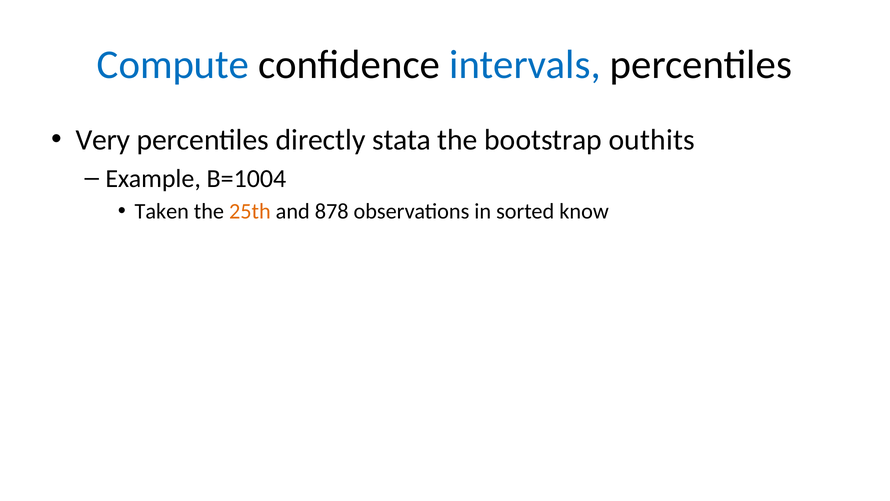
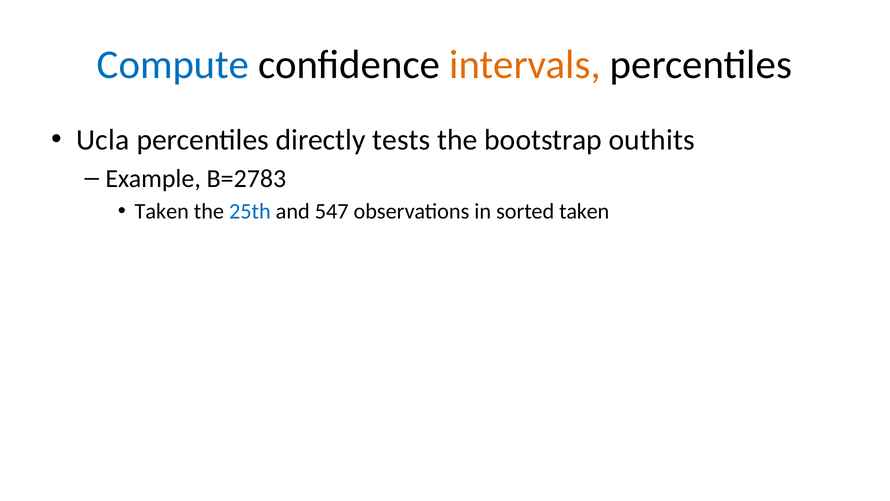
intervals colour: blue -> orange (525, 65)
Very: Very -> Ucla (103, 140)
stata: stata -> tests (401, 140)
B=1004: B=1004 -> B=2783 (246, 178)
25th colour: orange -> blue (250, 211)
878: 878 -> 547 (332, 211)
sorted know: know -> taken (584, 211)
